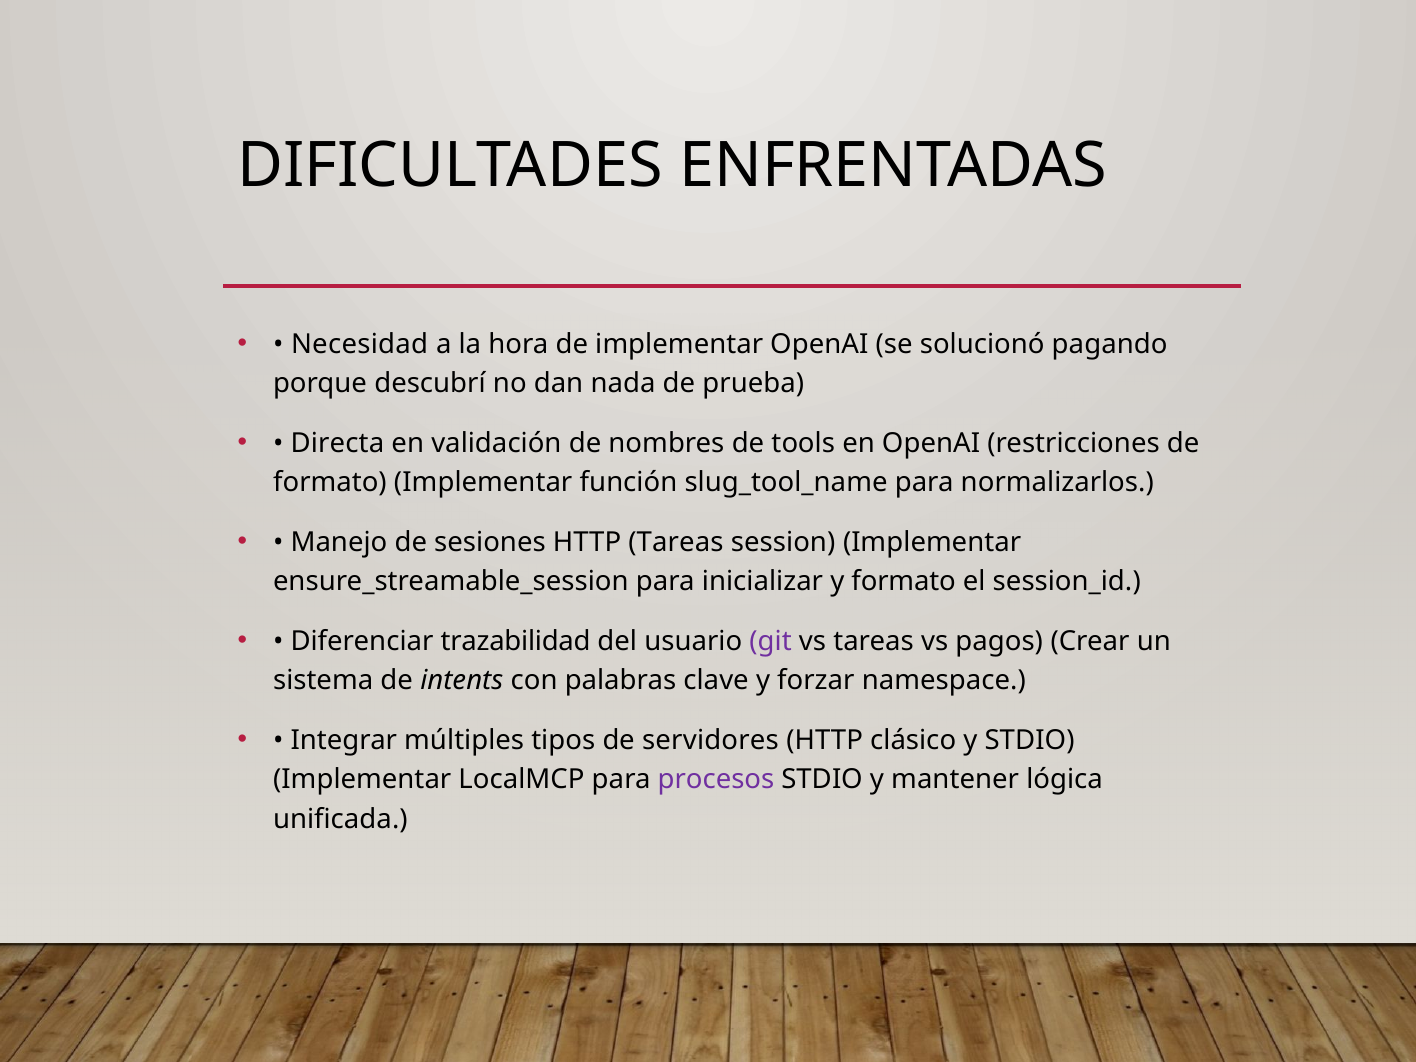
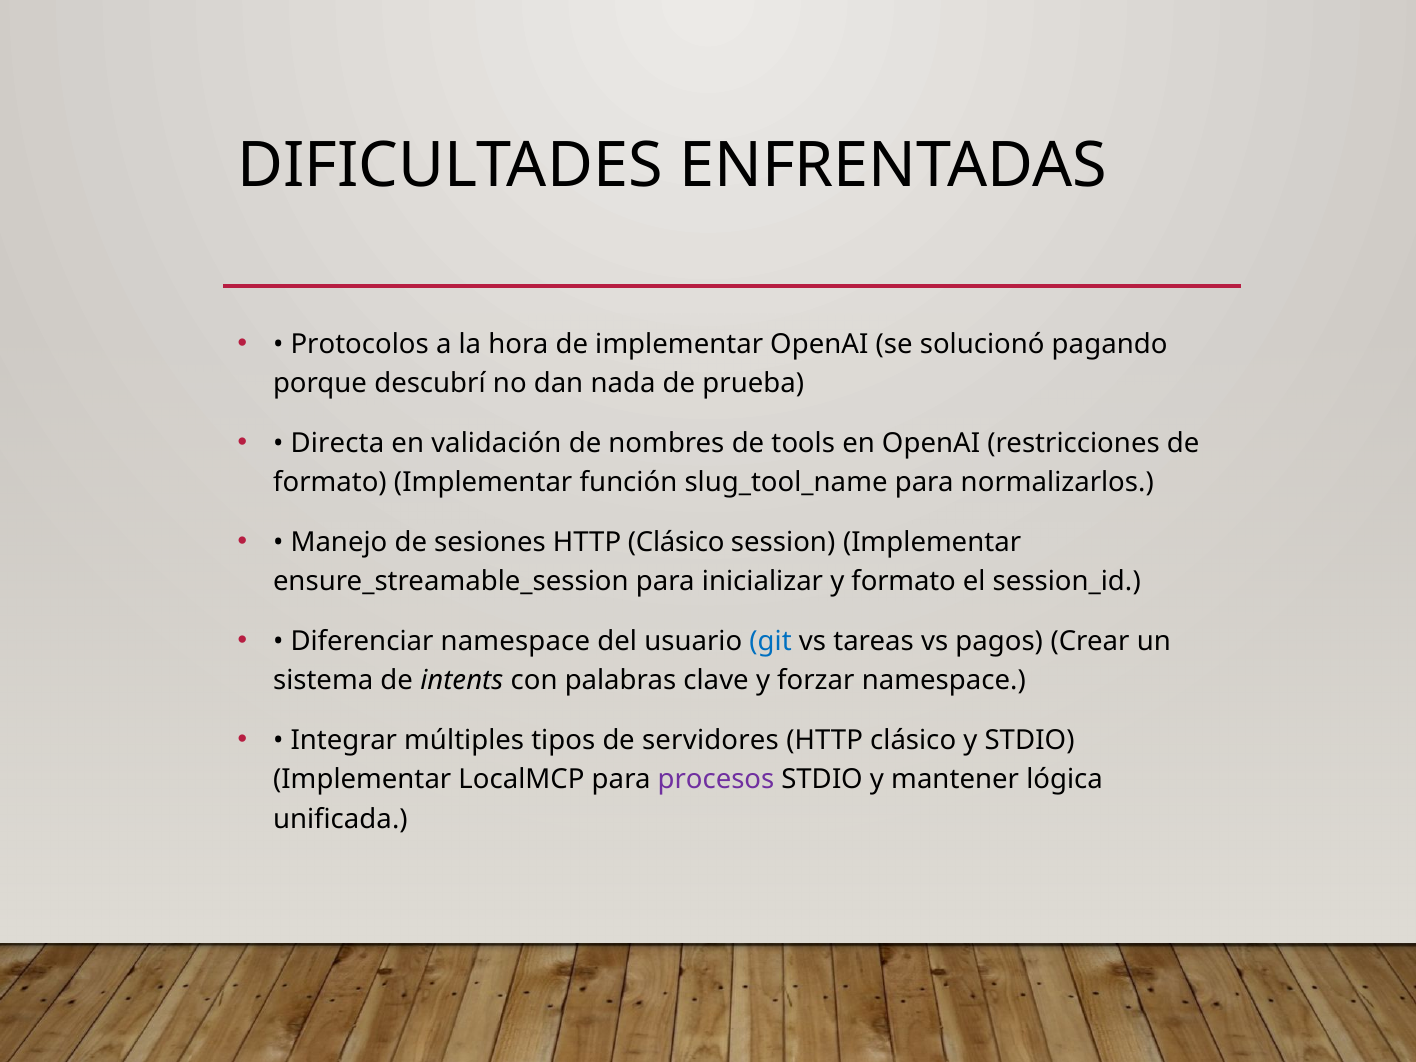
Necesidad: Necesidad -> Protocolos (360, 344)
sesiones HTTP Tareas: Tareas -> Clásico (676, 542)
Diferenciar trazabilidad: trazabilidad -> namespace (515, 641)
git colour: purple -> blue (771, 641)
